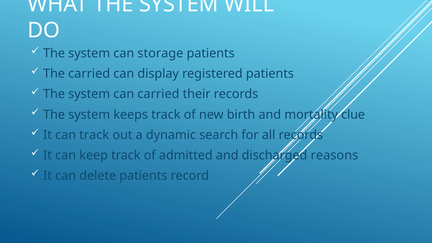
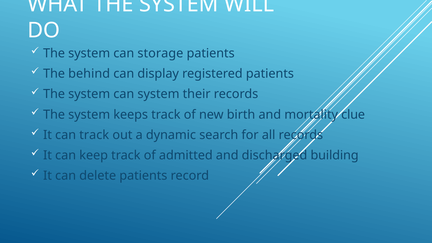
The carried: carried -> behind (89, 74)
can carried: carried -> system (158, 94)
reasons: reasons -> building (335, 155)
